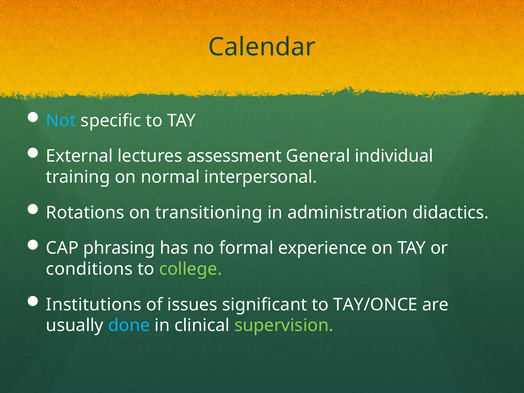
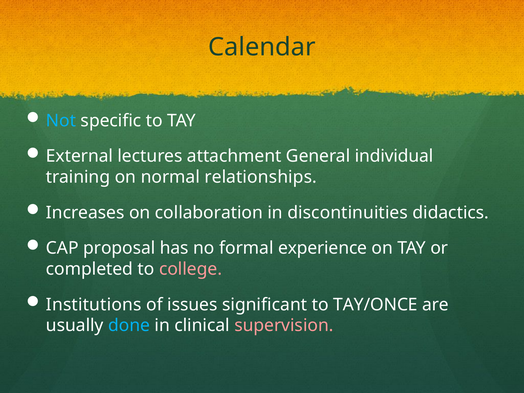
assessment: assessment -> attachment (234, 156)
interpersonal: interpersonal -> relationships (261, 177)
Rotations: Rotations -> Increases (85, 213)
transitioning: transitioning -> collaboration (209, 213)
administration: administration -> discontinuities (348, 213)
phrasing: phrasing -> proposal (119, 248)
conditions: conditions -> completed (90, 269)
college colour: light green -> pink (191, 269)
supervision colour: light green -> pink (284, 326)
